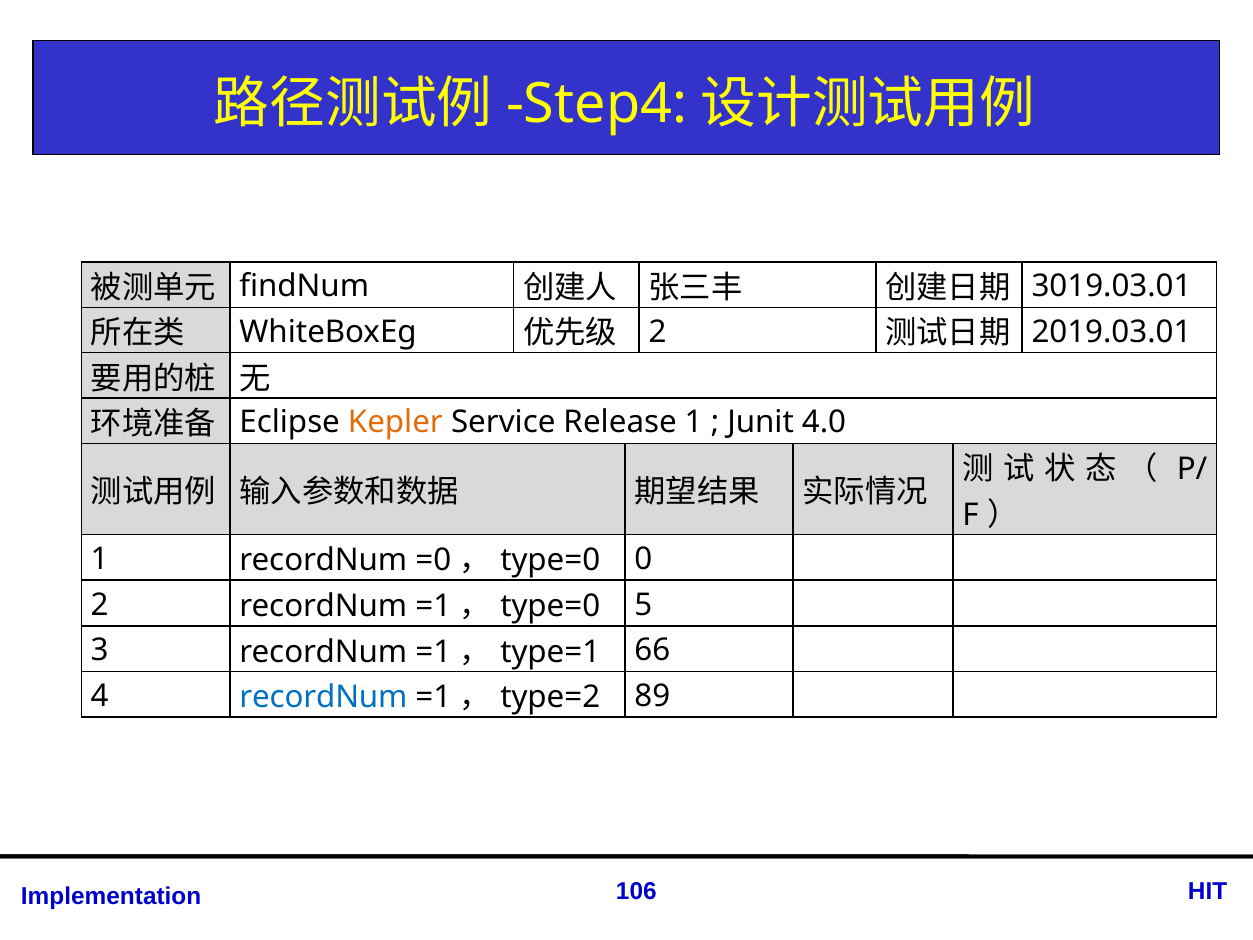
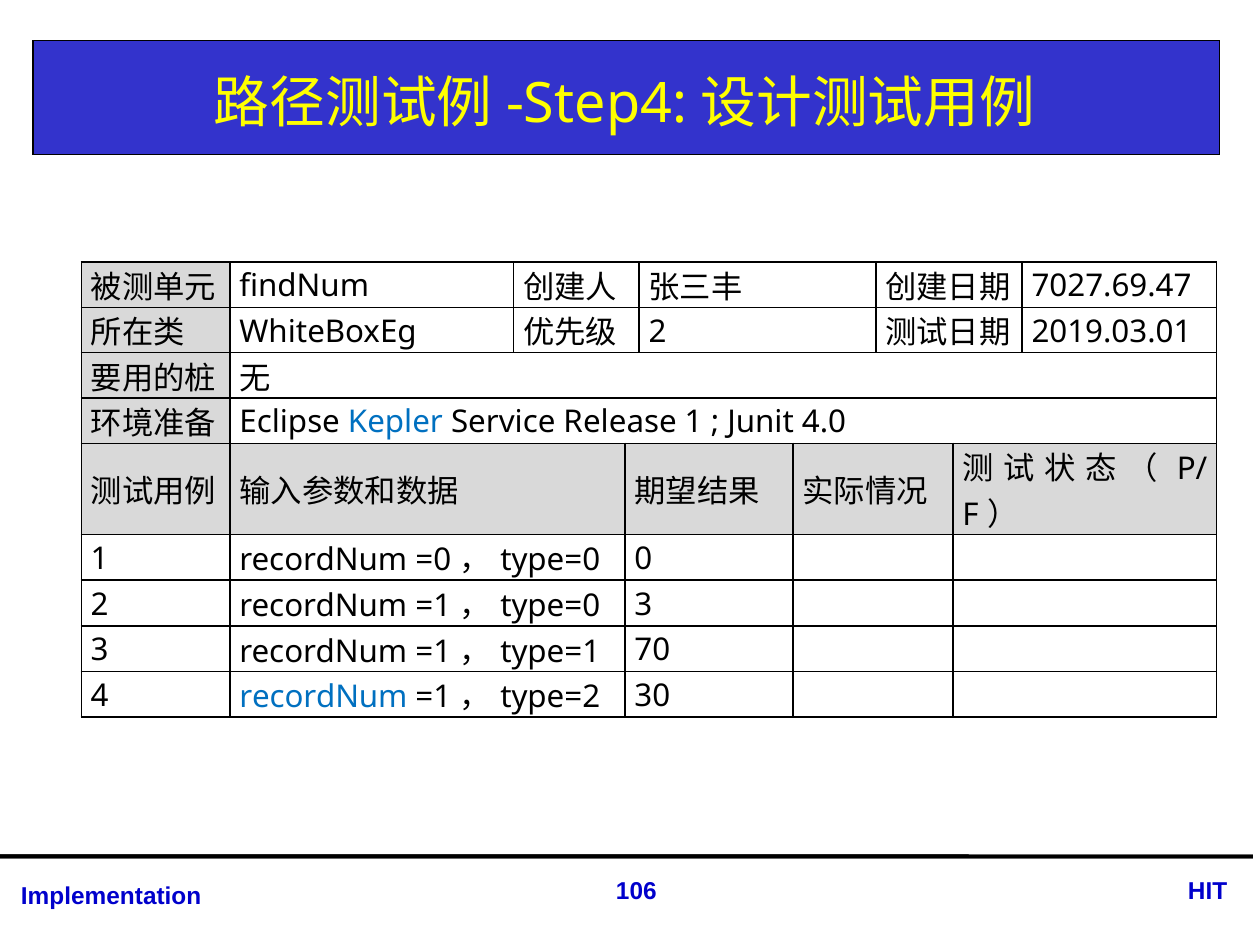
3019.03.01: 3019.03.01 -> 7027.69.47 (1112, 286)
Kepler colour: orange -> blue (395, 422)
5: 5 -> 3 (643, 605)
66: 66 -> 70 (652, 650)
89: 89 -> 30 (652, 696)
